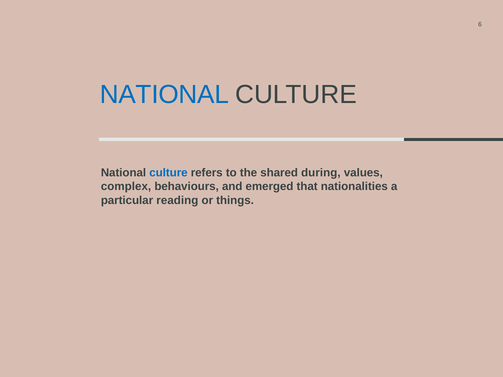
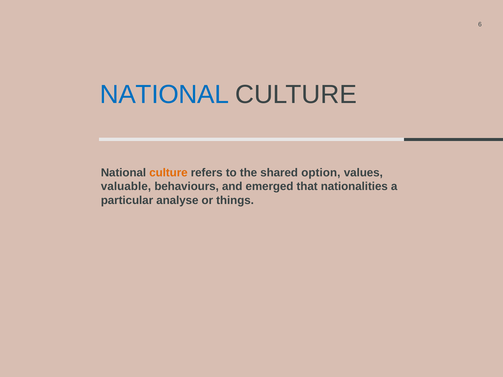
culture colour: blue -> orange (168, 173)
during: during -> option (321, 173)
complex: complex -> valuable (126, 187)
reading: reading -> analyse (177, 200)
